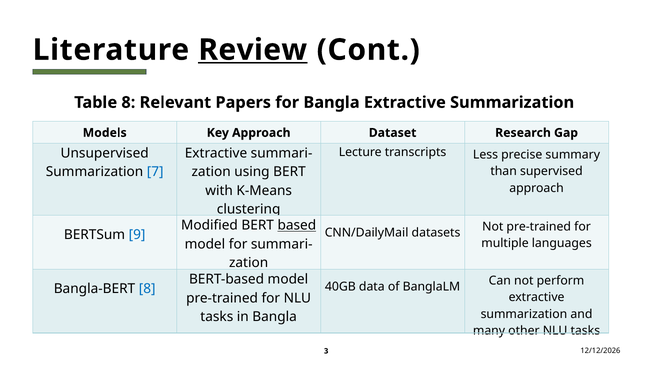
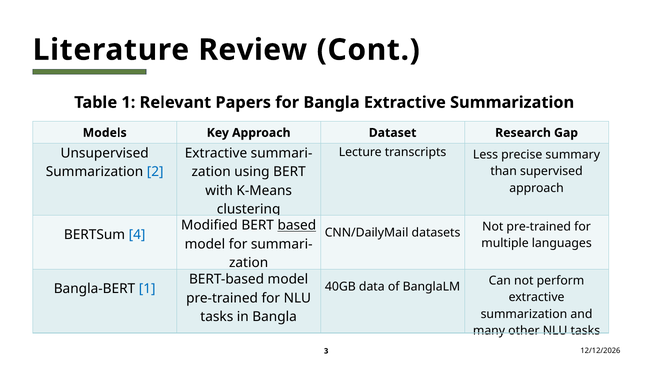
Review underline: present -> none (253, 50)
Table 8: 8 -> 1 (128, 102)
7: 7 -> 2 (155, 172)
9: 9 -> 4 (137, 235)
Bangla-BERT 8: 8 -> 1 (147, 289)
